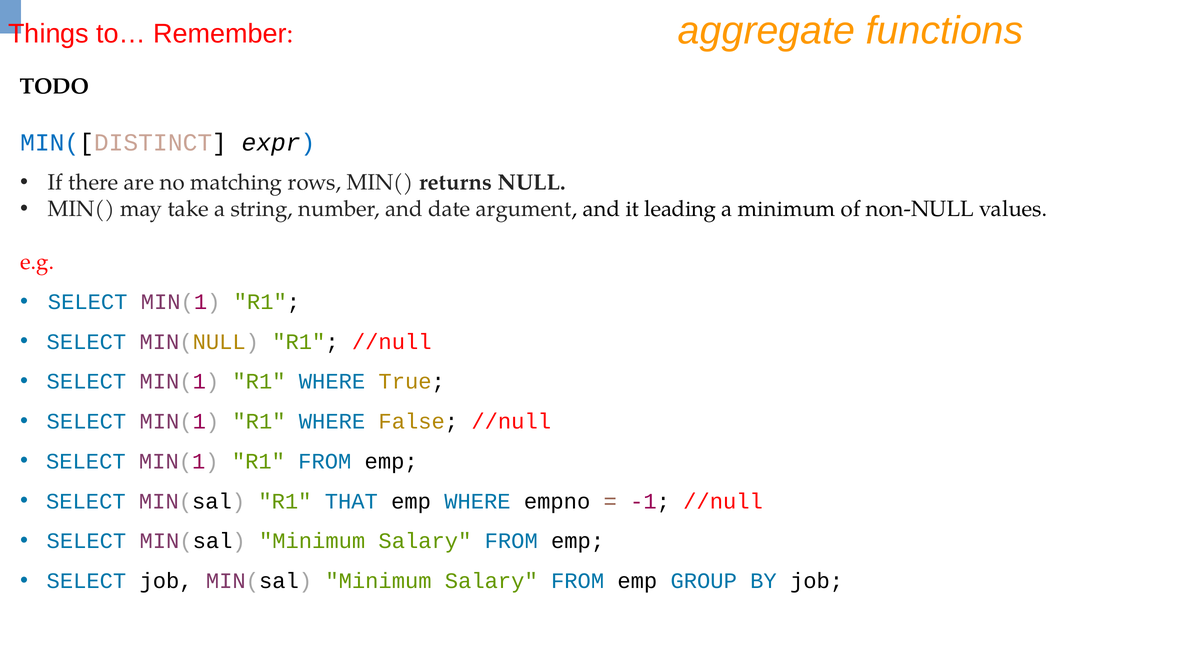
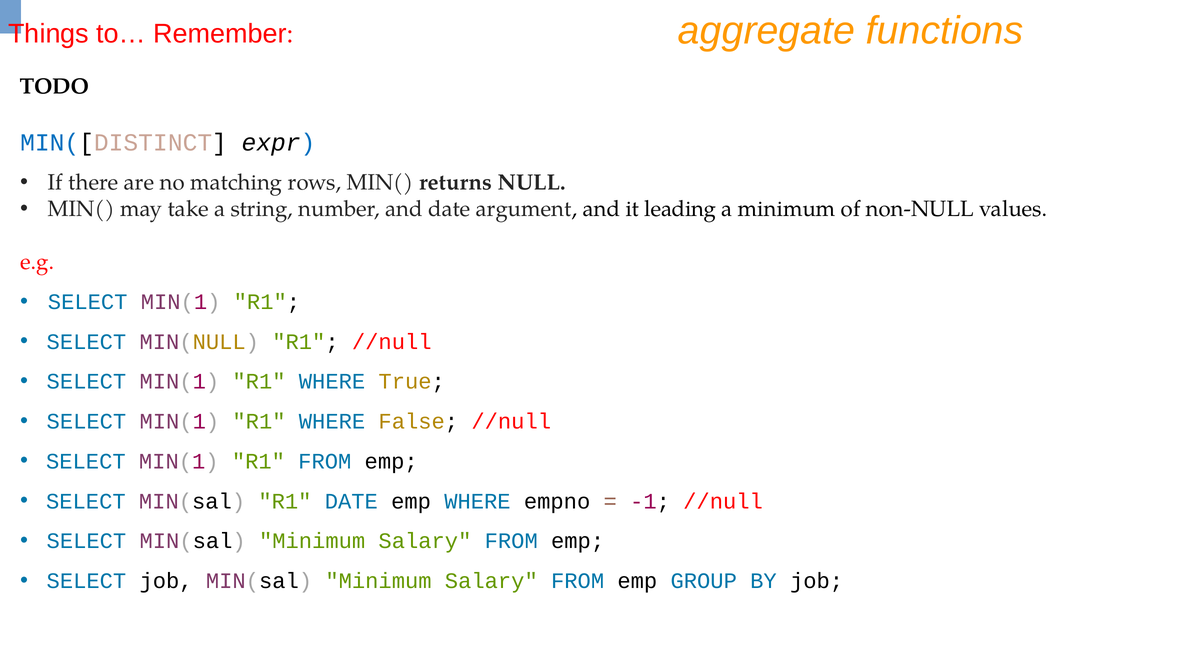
R1 THAT: THAT -> DATE (351, 501)
